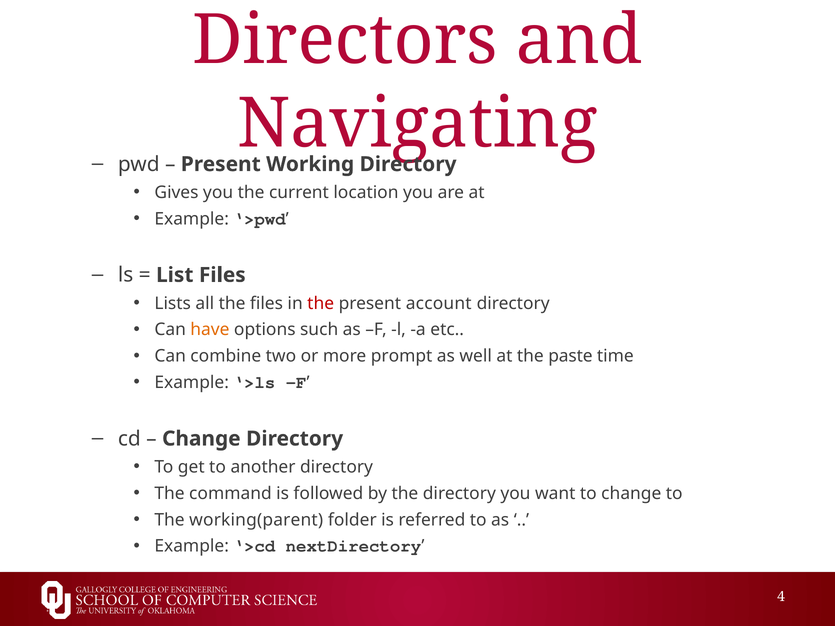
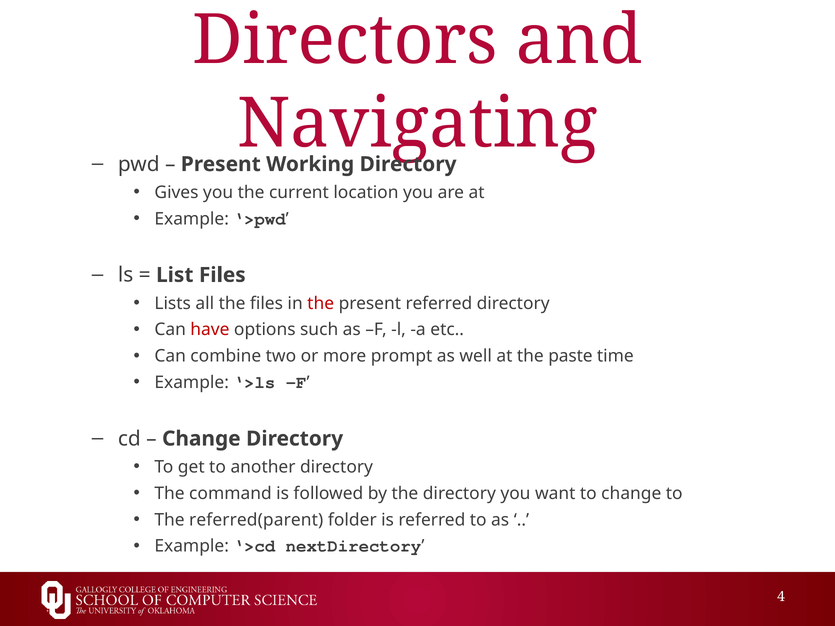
present account: account -> referred (439, 303)
have colour: orange -> red (210, 330)
working(parent: working(parent -> referred(parent (256, 520)
